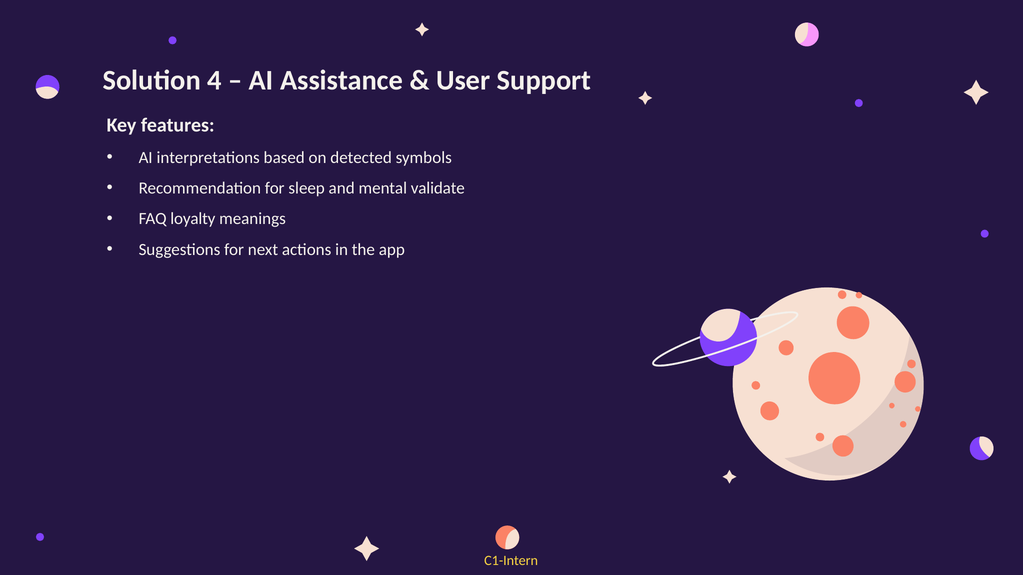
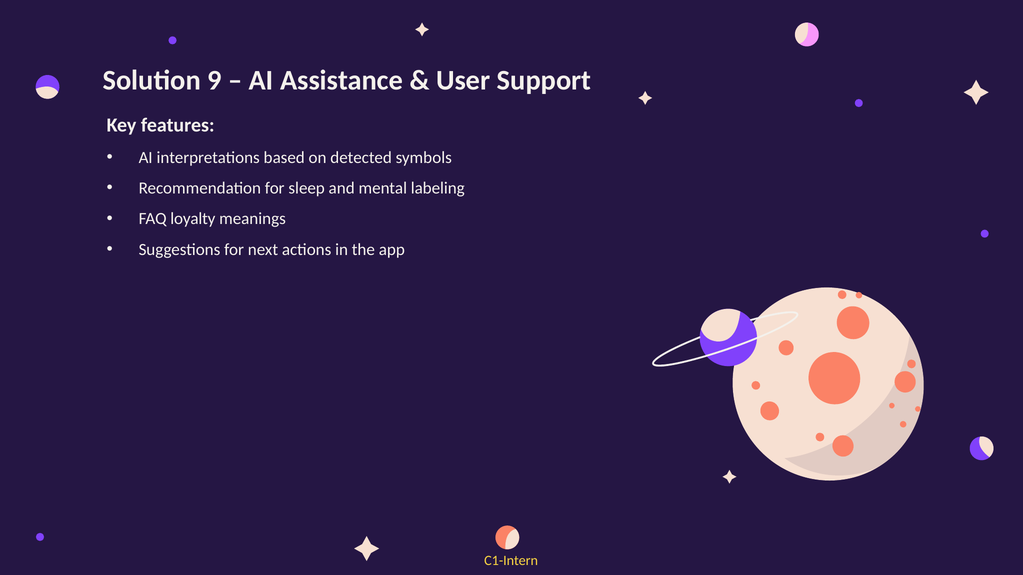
4: 4 -> 9 (215, 80)
validate: validate -> labeling (438, 188)
